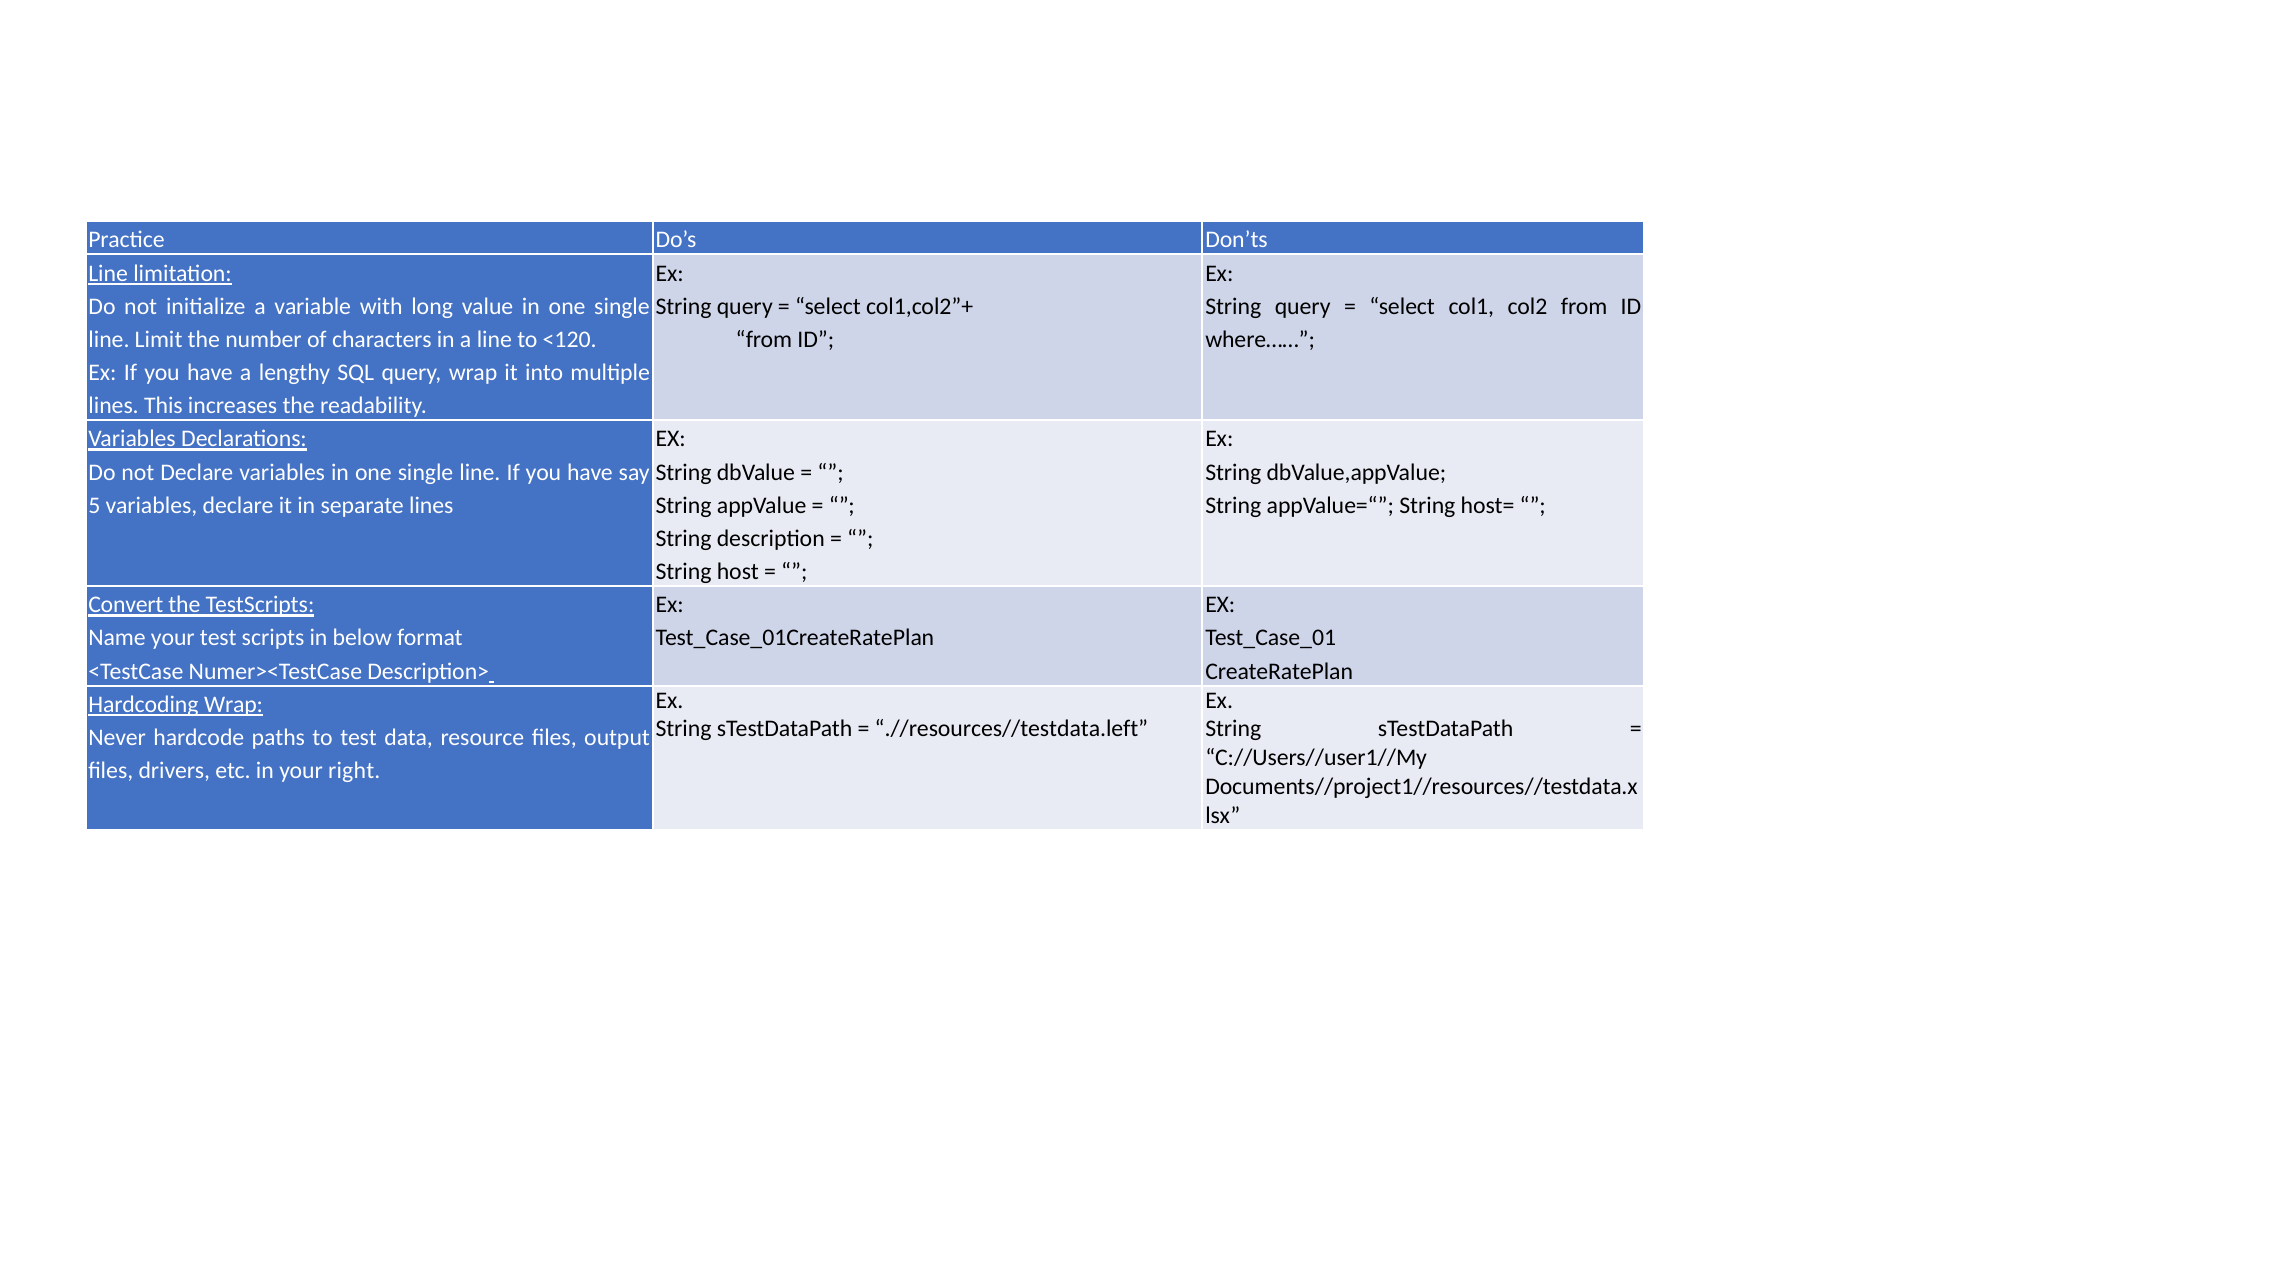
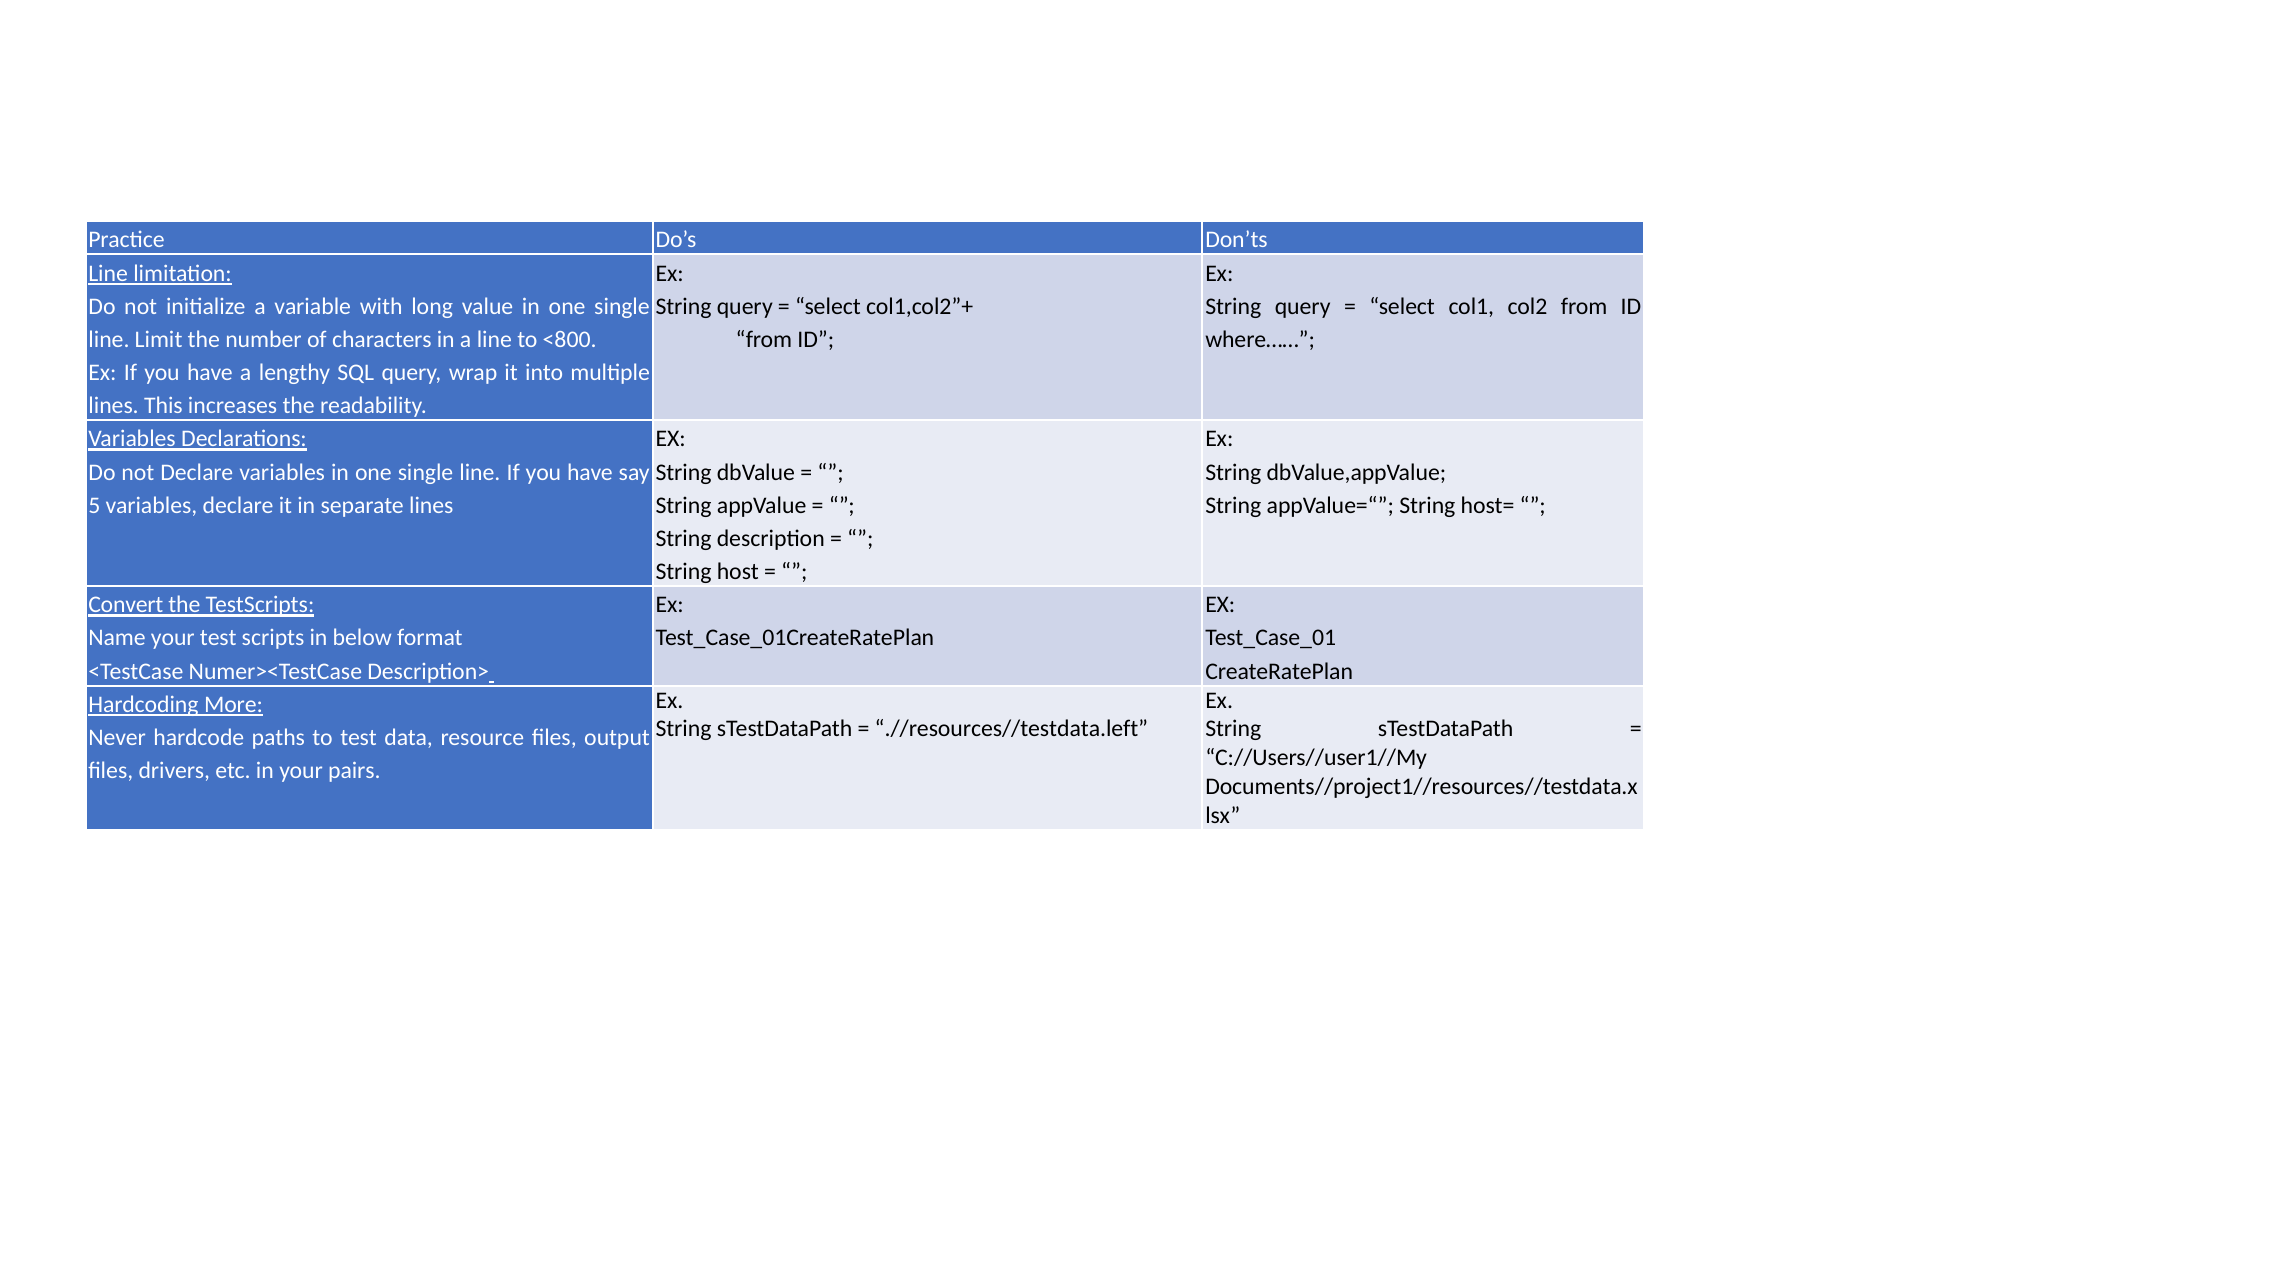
<120: <120 -> <800 (570, 340)
Hardcoding Wrap: Wrap -> More (234, 705)
right: right -> pairs (354, 771)
